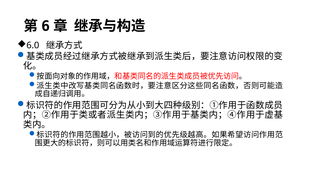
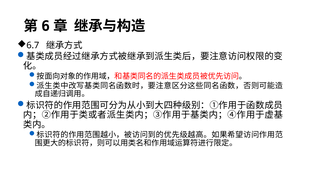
6.0: 6.0 -> 6.7 (33, 45)
